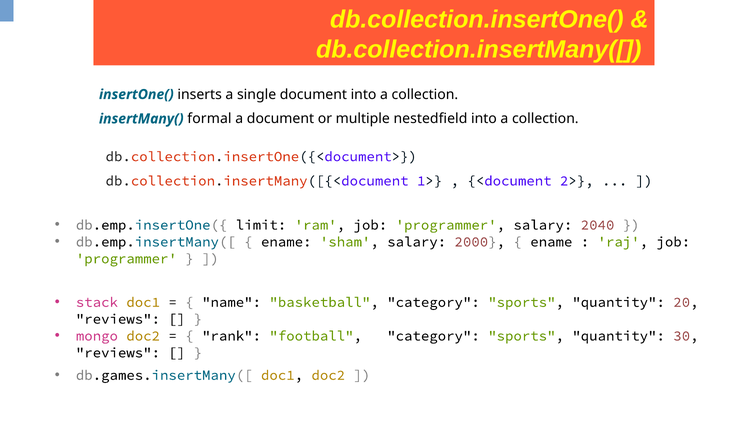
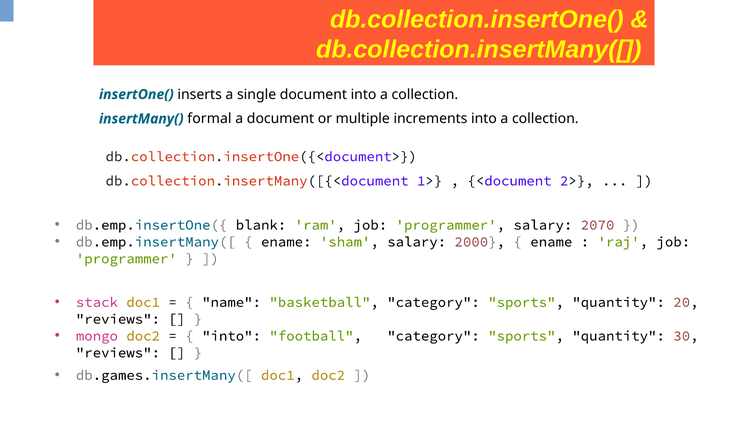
nestedfield: nestedfield -> increments (430, 119)
limit: limit -> blank (261, 225)
2040: 2040 -> 2070 (598, 225)
rank: rank -> into (232, 336)
